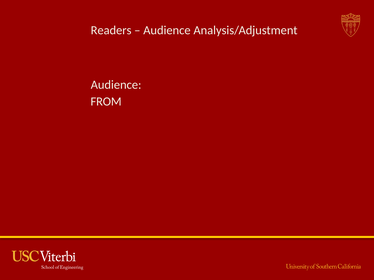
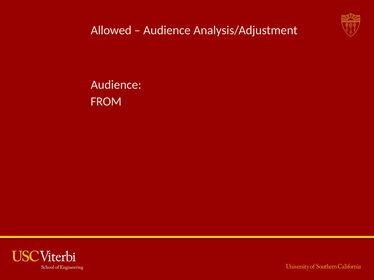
Readers: Readers -> Allowed (111, 30)
